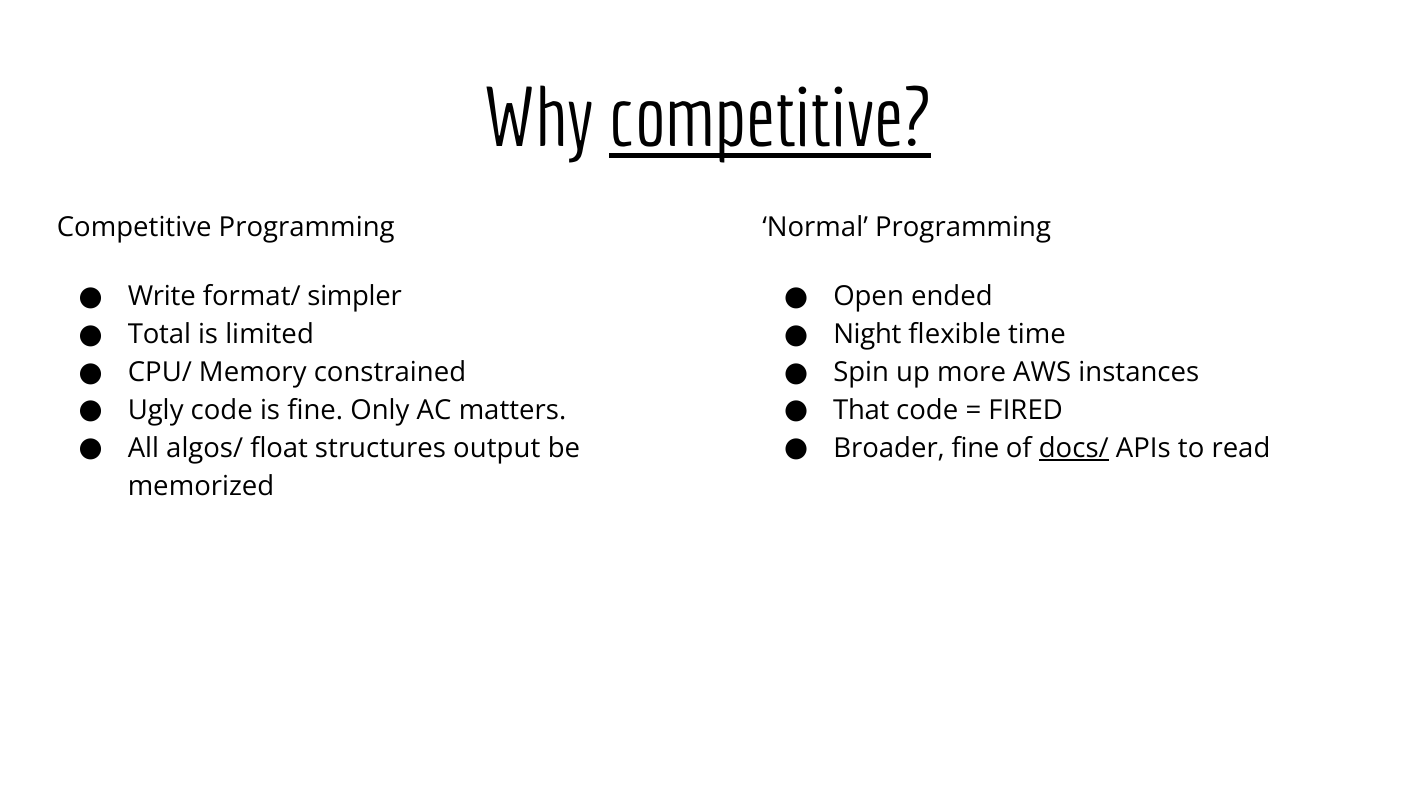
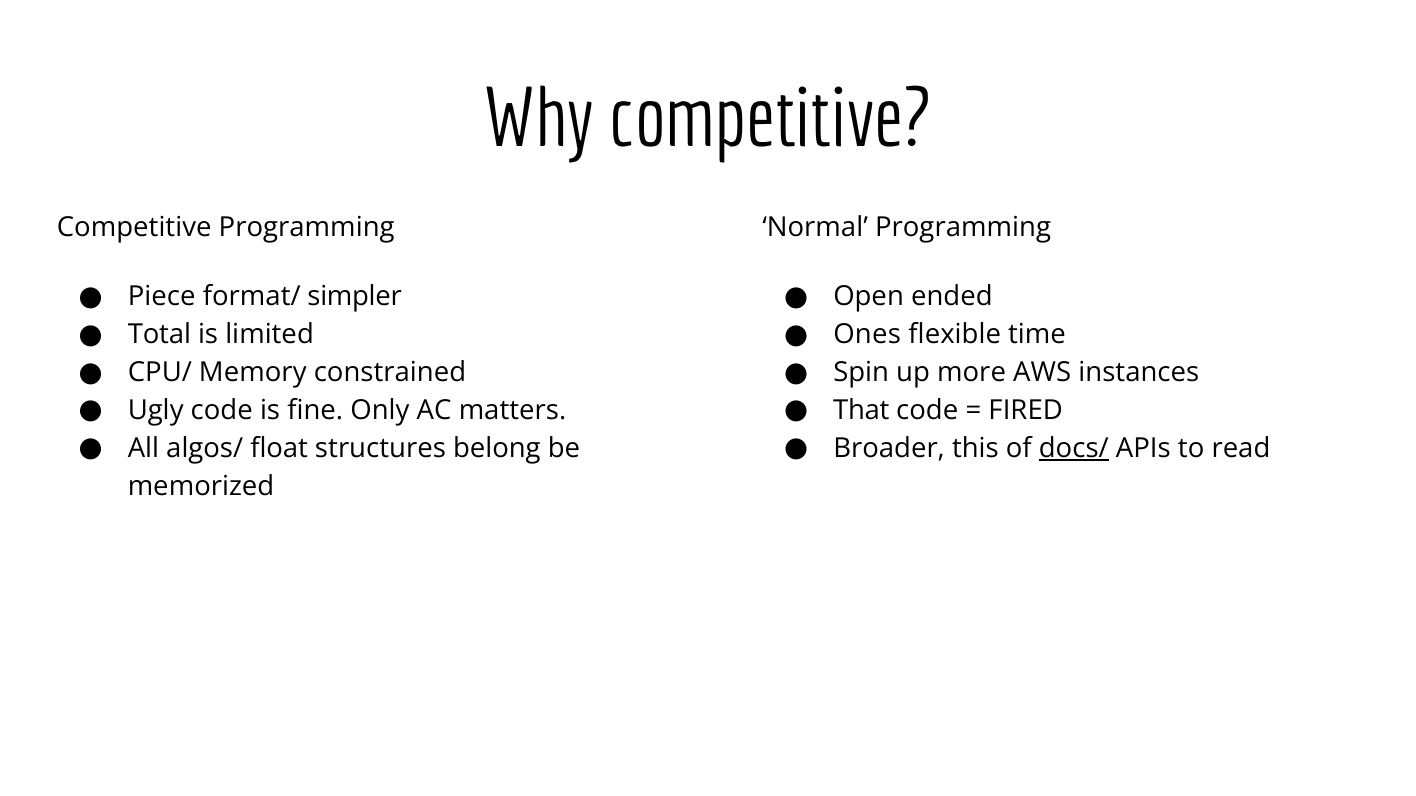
competitive underline: present -> none (770, 120)
Write: Write -> Piece (162, 297)
Night: Night -> Ones (867, 335)
output: output -> belong (497, 448)
Broader fine: fine -> this (975, 448)
